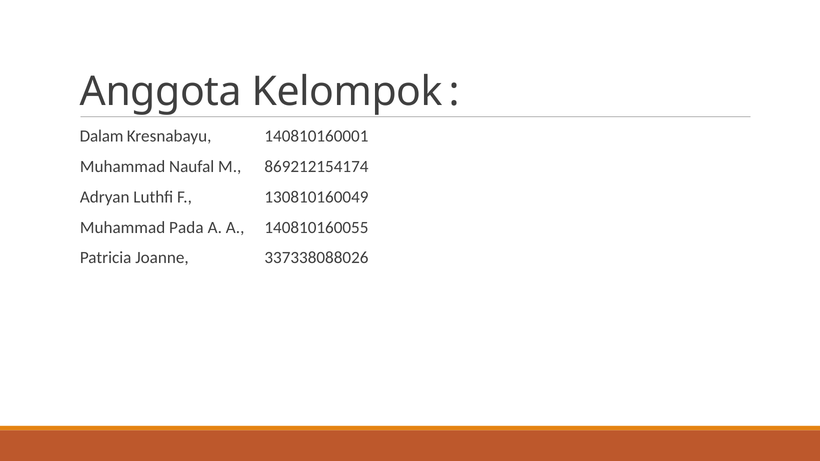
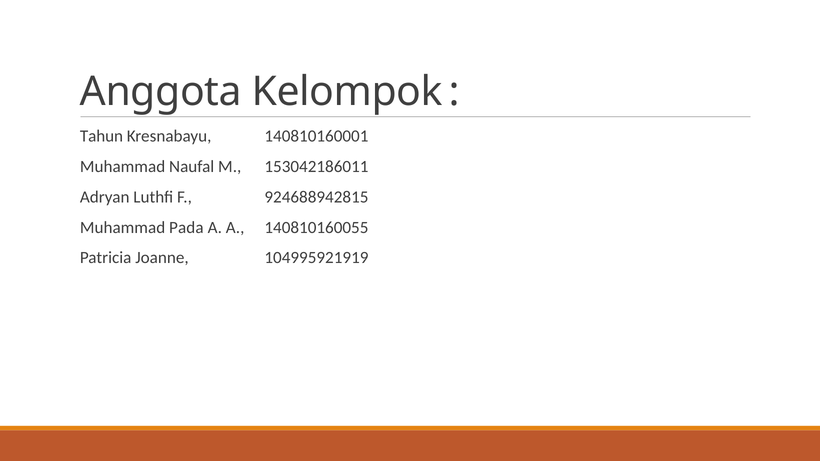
Dalam: Dalam -> Tahun (101, 136)
869212154174: 869212154174 -> 153042186011 (316, 167)
130810160049: 130810160049 -> 924688942815 (316, 197)
337338088026: 337338088026 -> 104995921919 (316, 258)
